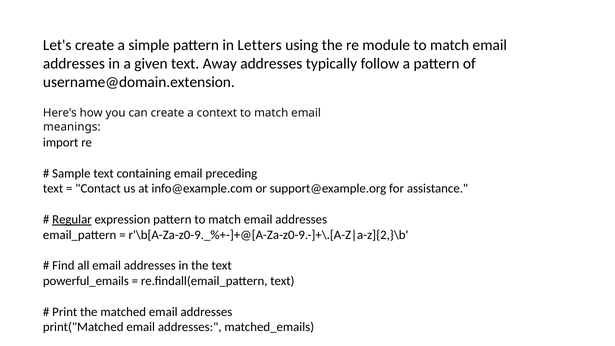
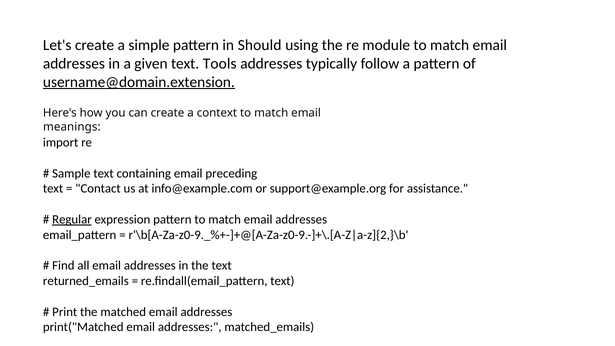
Letters: Letters -> Should (260, 45)
Away: Away -> Tools (220, 64)
username@domain.extension underline: none -> present (139, 82)
powerful_emails: powerful_emails -> returned_emails (86, 281)
